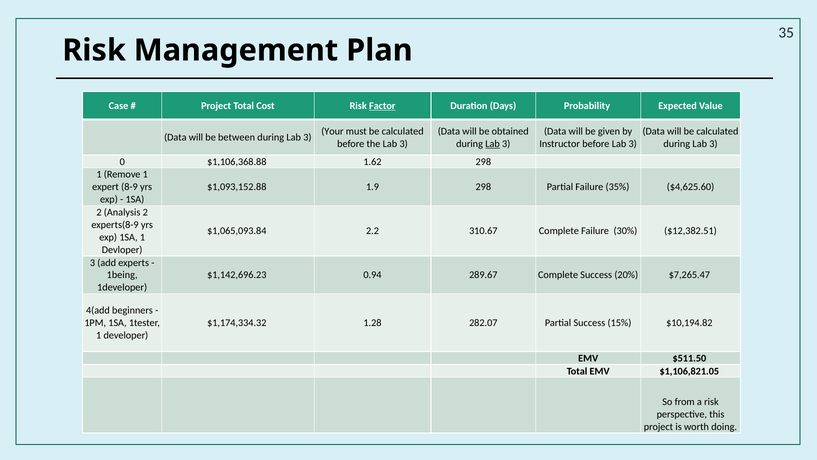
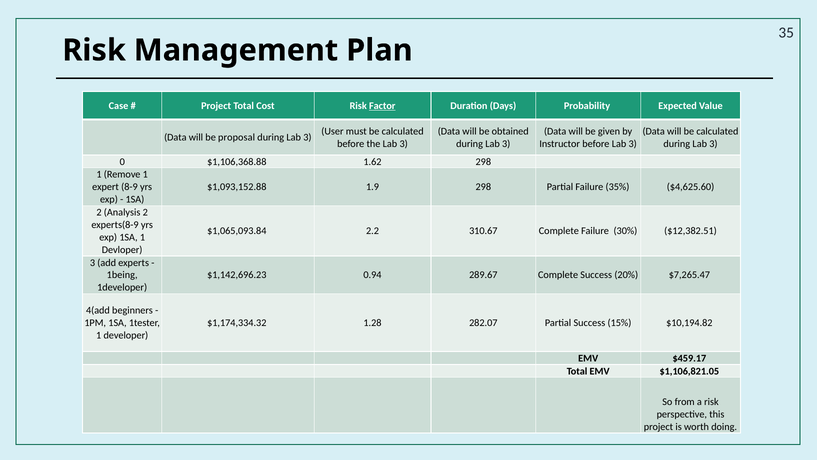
Your: Your -> User (332, 131)
between: between -> proposal (237, 137)
Lab underline: present -> none (493, 144)
$511.50: $511.50 -> $459.17 (689, 358)
